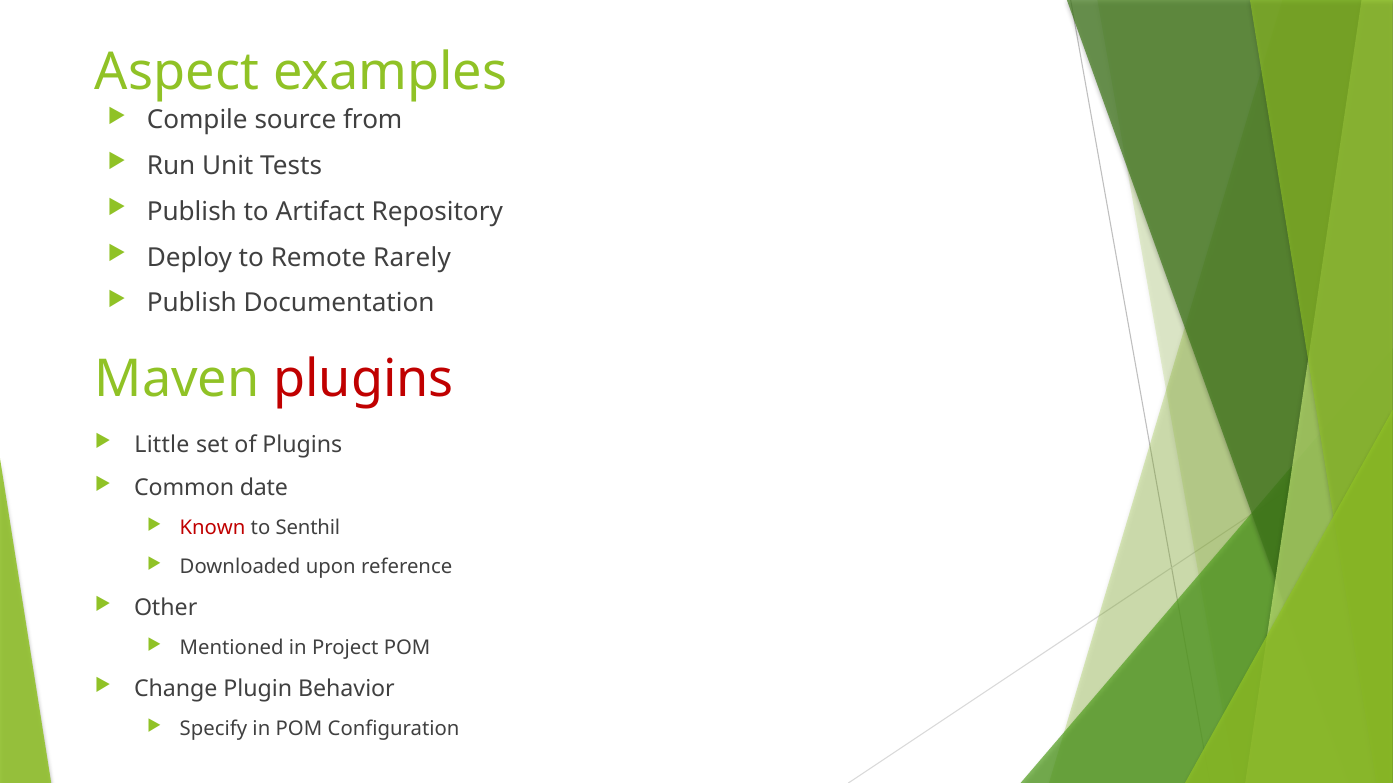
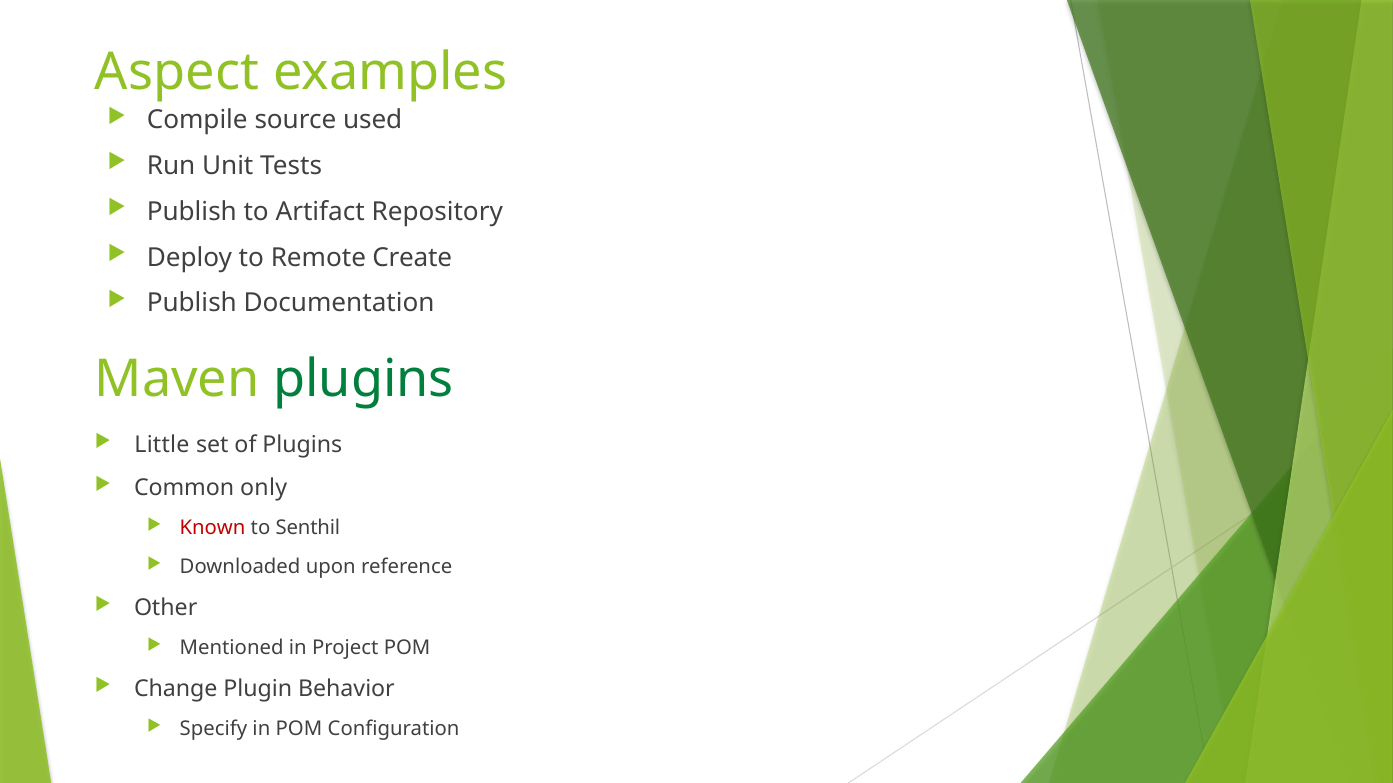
from: from -> used (373, 120)
Rarely: Rarely -> Create (412, 258)
plugins colour: red -> green (364, 379)
date: date -> only (264, 488)
